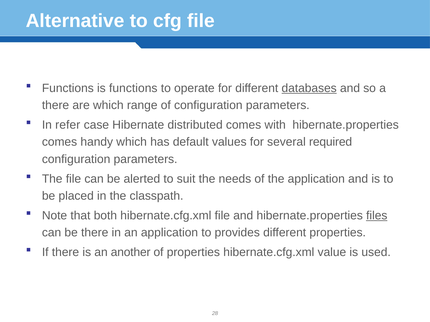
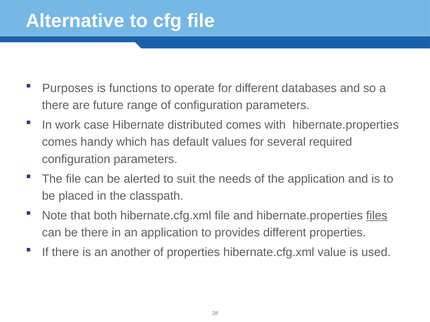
Functions: Functions -> Purposes (68, 88)
databases underline: present -> none (309, 88)
are which: which -> future (108, 105)
refer: refer -> work (68, 125)
